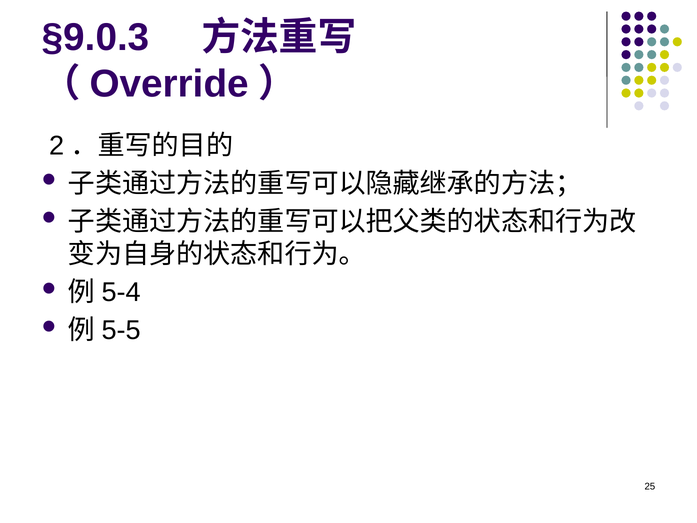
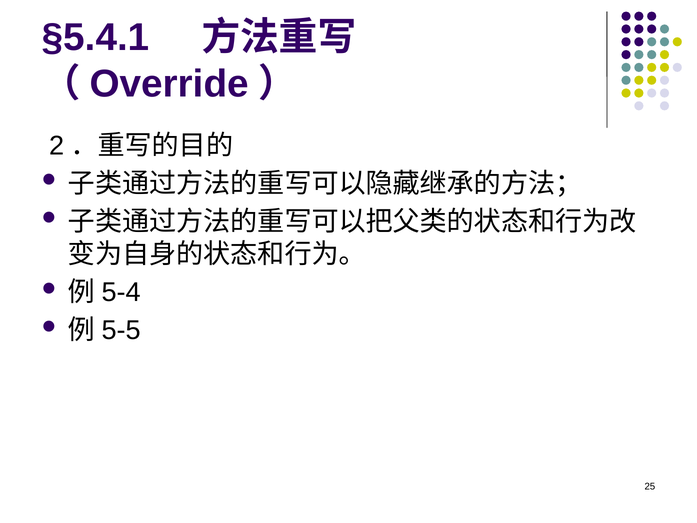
§9.0.3: §9.0.3 -> §5.4.1 (96, 38)
